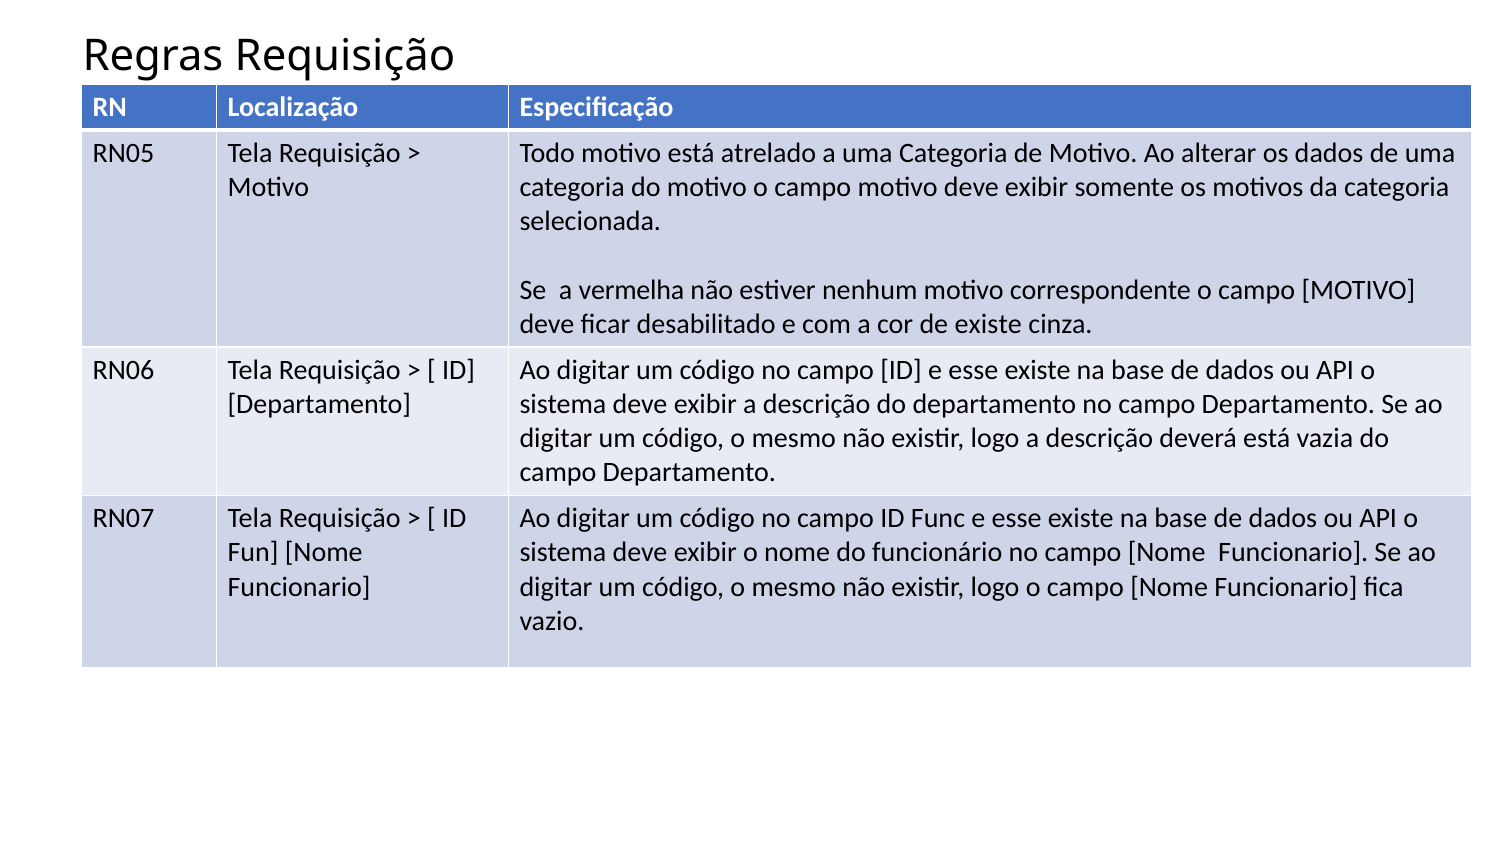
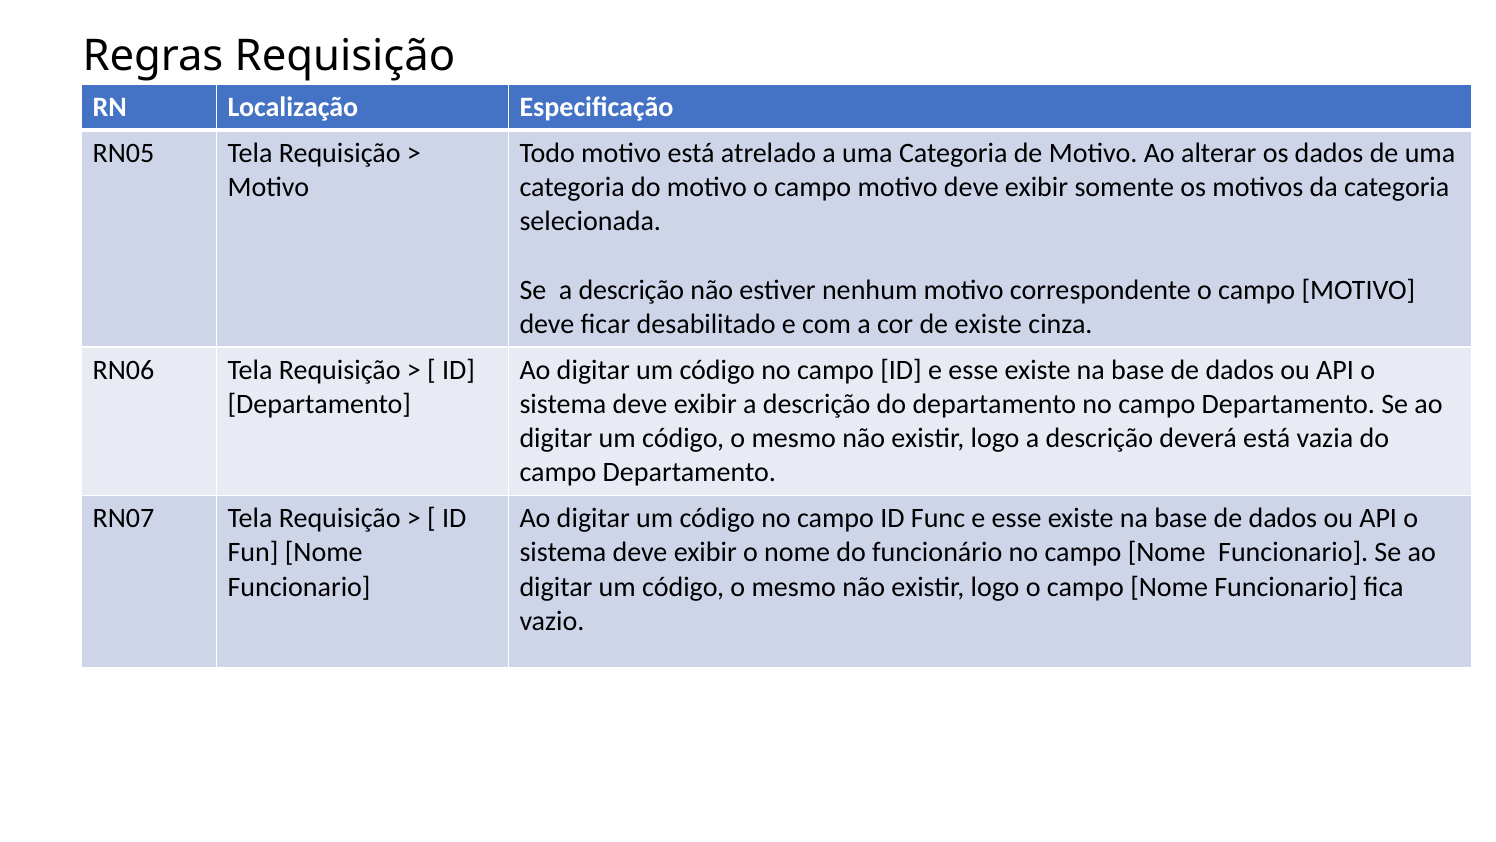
Se a vermelha: vermelha -> descrição (631, 290)
